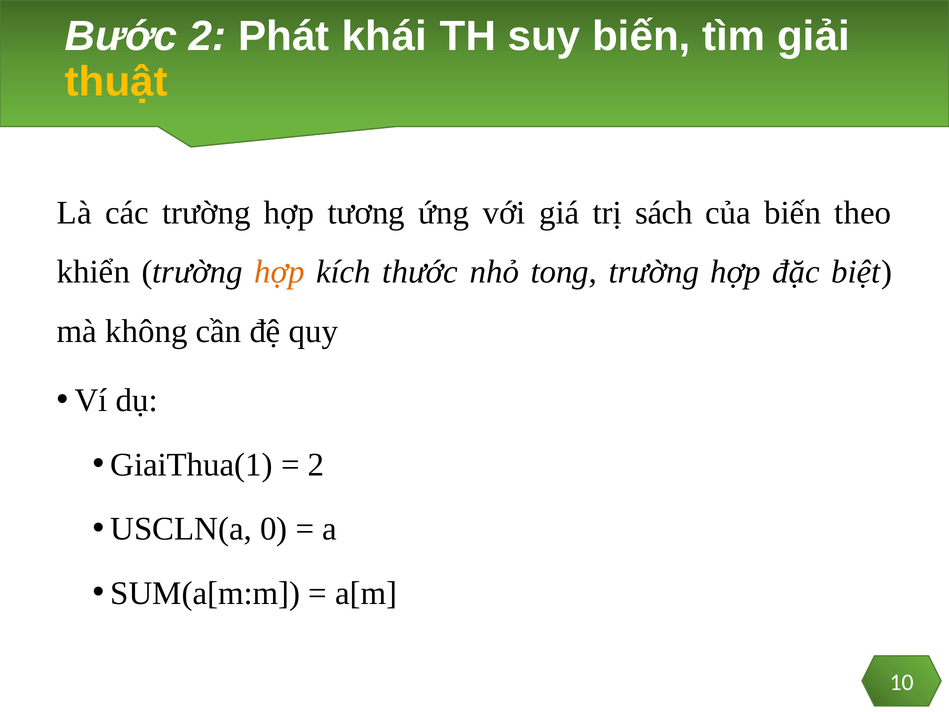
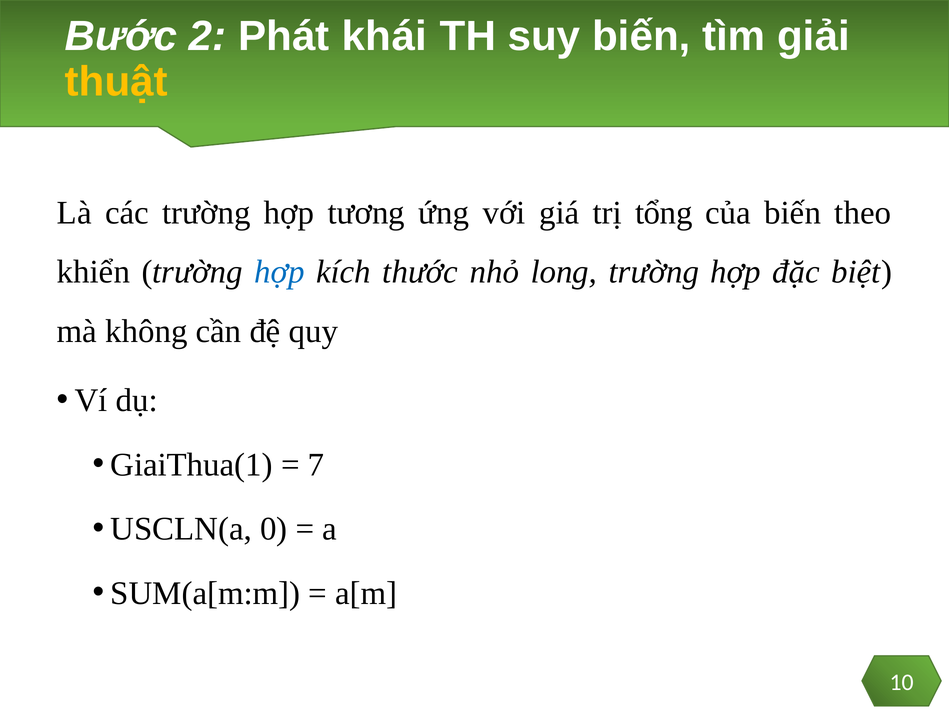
sách: sách -> tổng (664, 213)
hợp colour: orange -> blue (280, 272)
tong: tong -> long (564, 272)
2: 2 -> 7 (316, 465)
